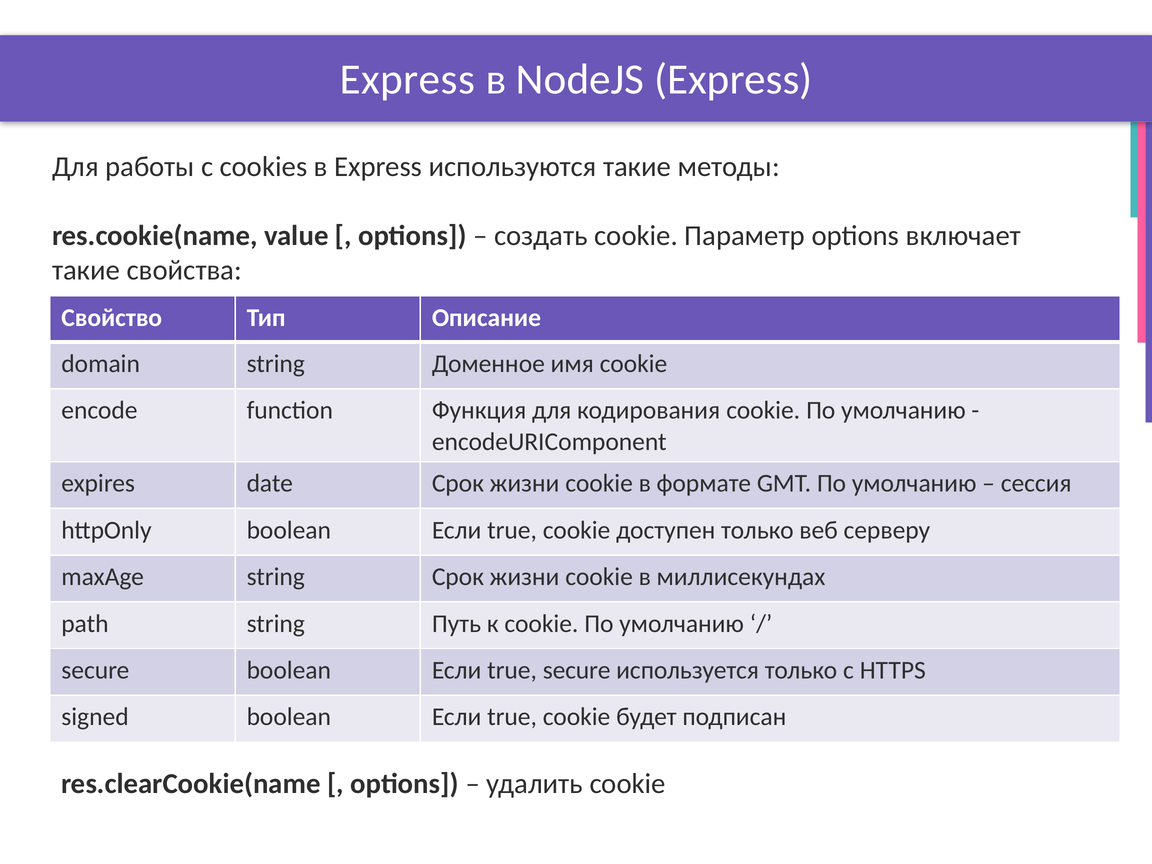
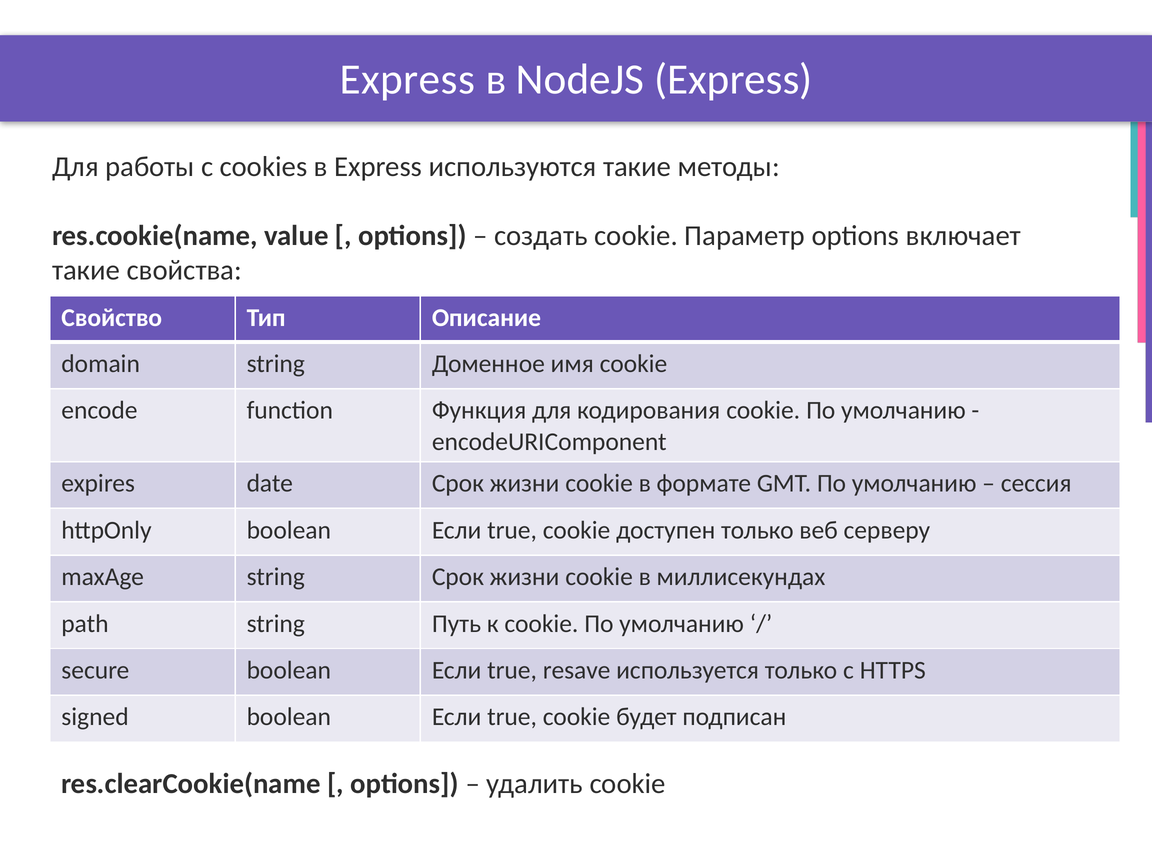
true secure: secure -> resave (577, 670)
